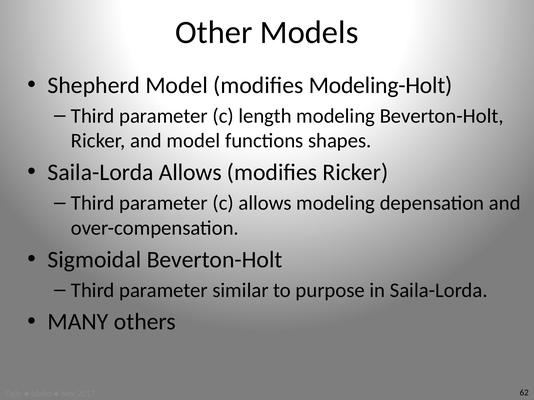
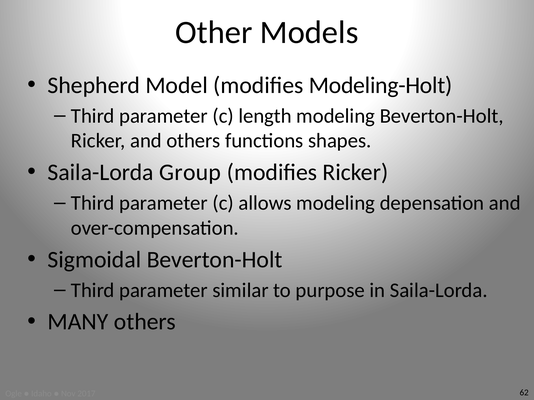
and model: model -> others (193, 141)
Saila-Lorda Allows: Allows -> Group (190, 173)
